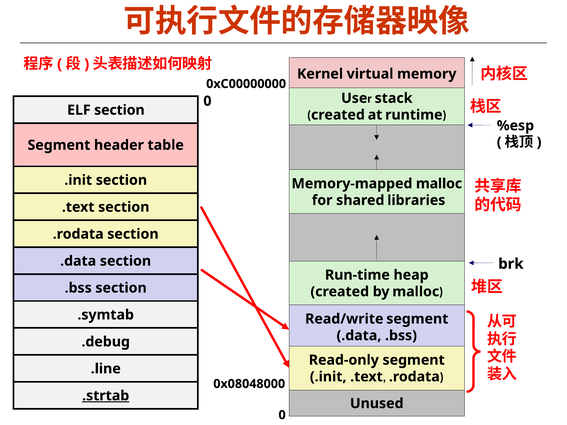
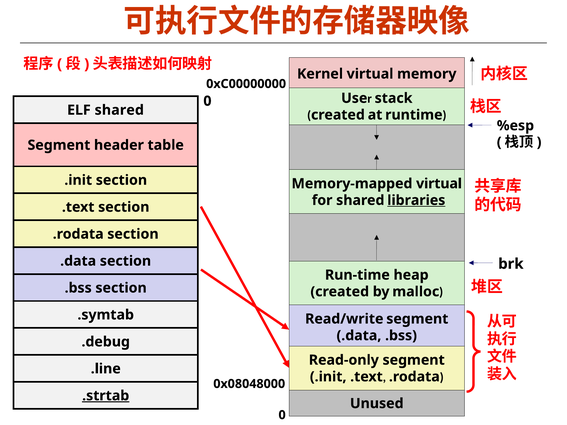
ELF section: section -> shared (119, 110)
Memory-mapped malloc: malloc -> virtual (439, 184)
libraries underline: none -> present (416, 200)
